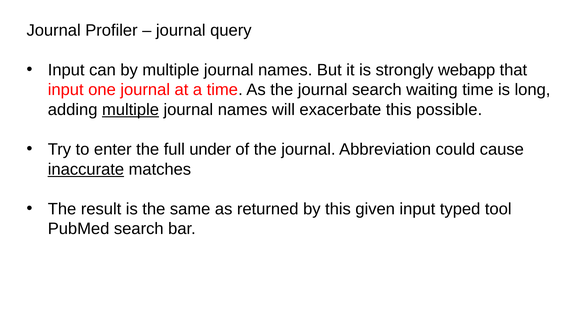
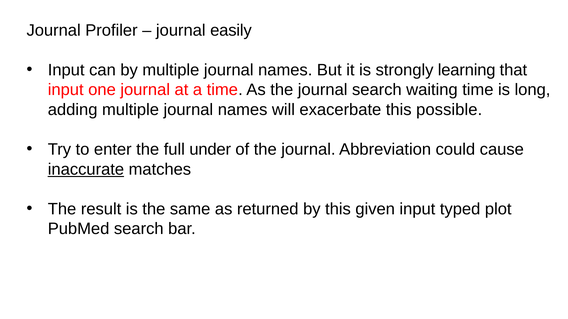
query: query -> easily (231, 30)
webapp: webapp -> learning (467, 70)
multiple underline: present -> none (130, 110)
tool: tool -> plot (498, 209)
